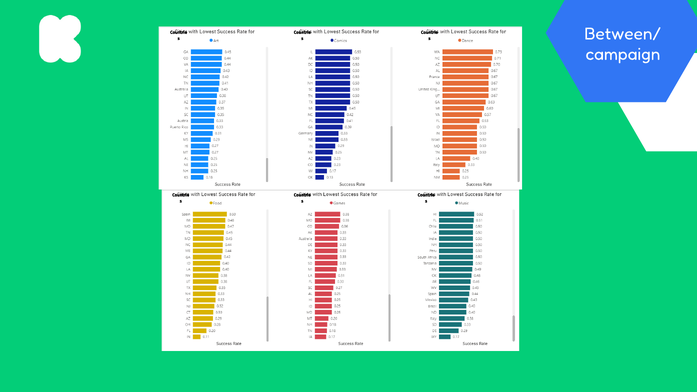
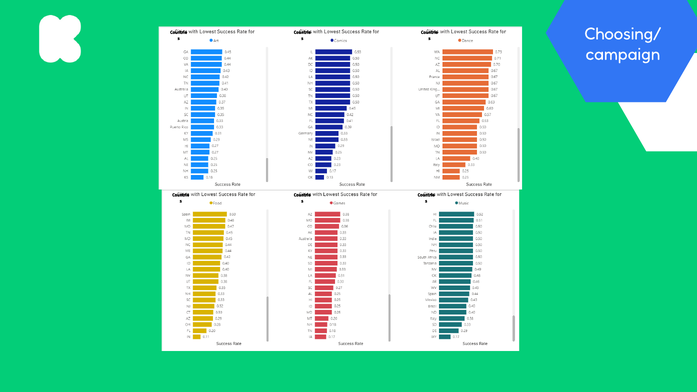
Between/: Between/ -> Choosing/ (623, 34)
